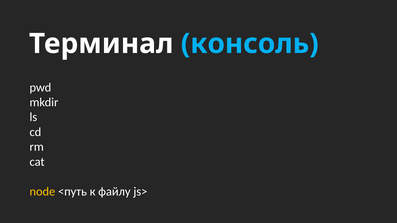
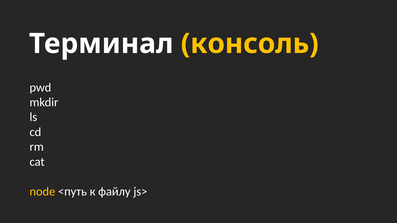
консоль colour: light blue -> yellow (250, 44)
